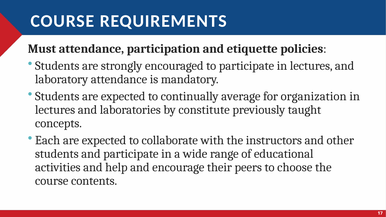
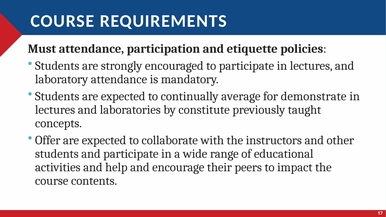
organization: organization -> demonstrate (314, 96)
Each: Each -> Offer (48, 140)
choose: choose -> impact (295, 167)
